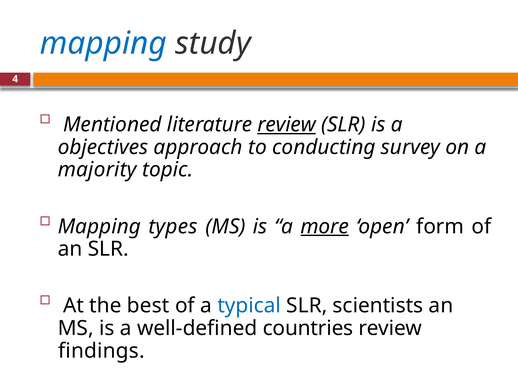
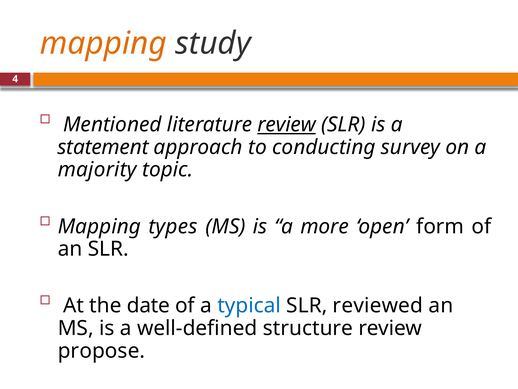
mapping colour: blue -> orange (103, 43)
objectives: objectives -> statement (103, 147)
more underline: present -> none (325, 226)
best: best -> date (148, 305)
scientists: scientists -> reviewed (378, 305)
countries: countries -> structure (308, 328)
findings: findings -> propose (101, 350)
